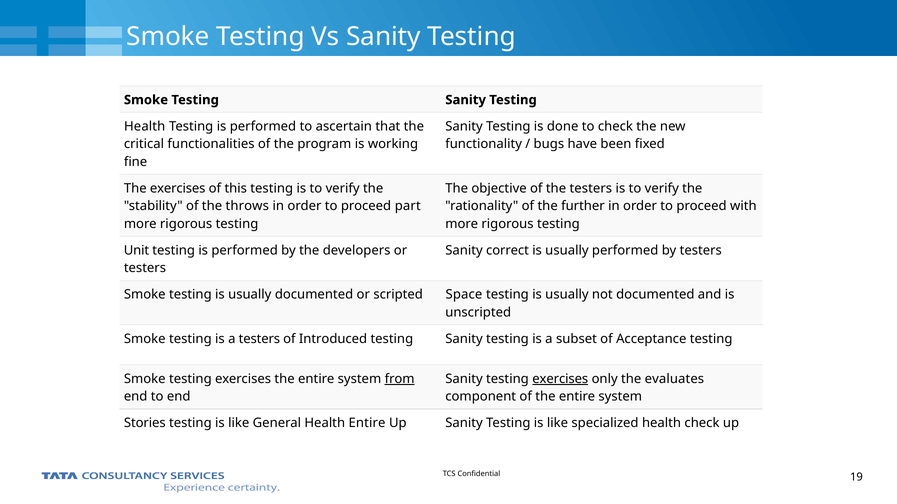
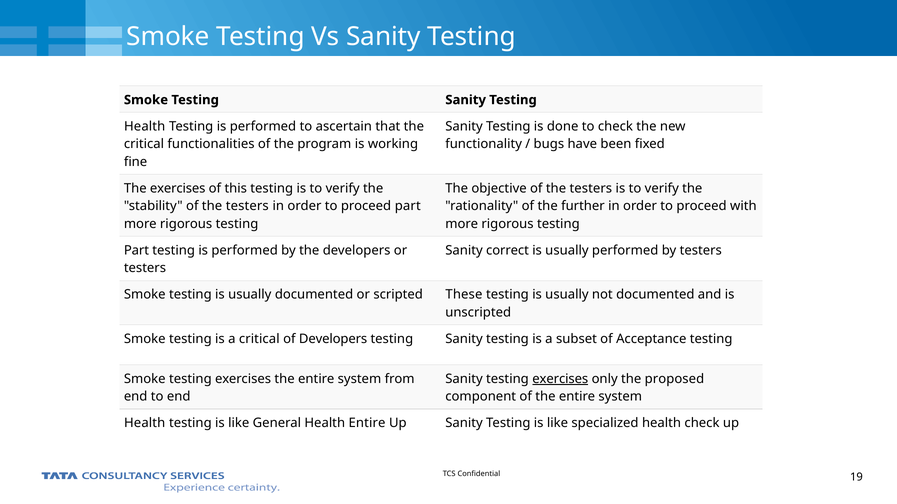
stability of the throws: throws -> testers (247, 206)
Unit: Unit -> Part (136, 251)
Space: Space -> These (464, 295)
a testers: testers -> critical (259, 339)
of Introduced: Introduced -> Developers (333, 339)
from underline: present -> none (400, 379)
evaluates: evaluates -> proposed (674, 379)
Stories: Stories -> Health (145, 423)
